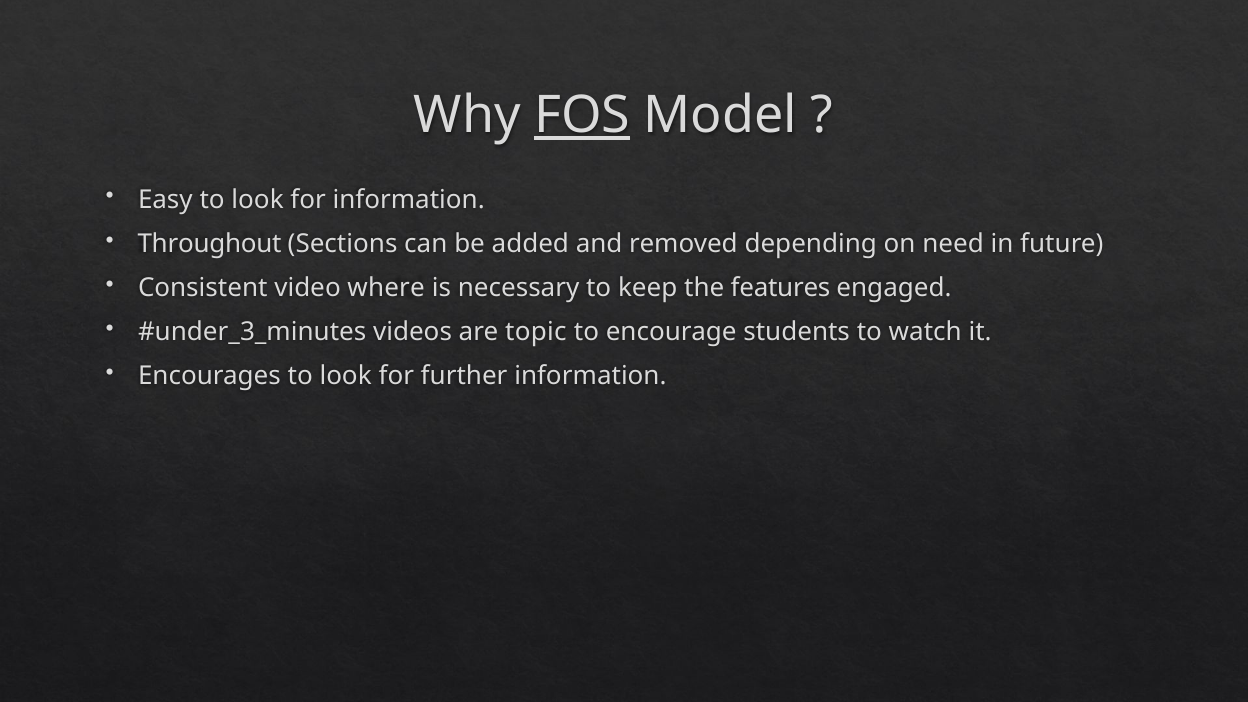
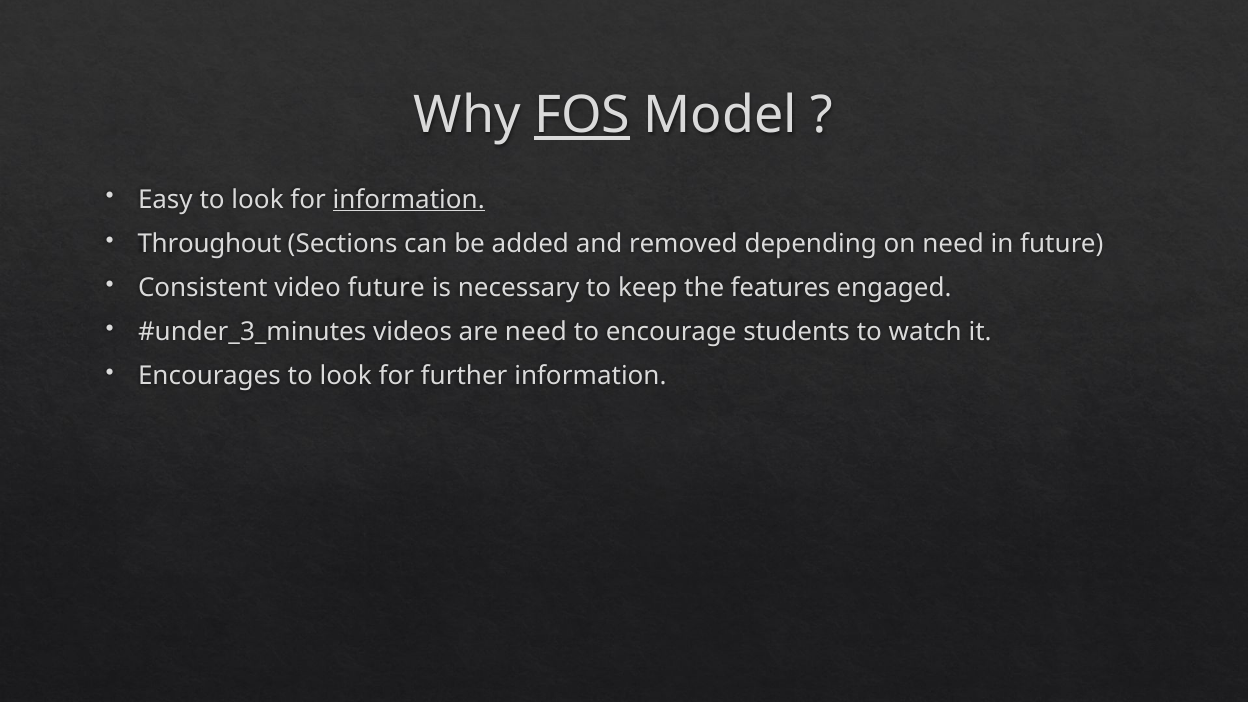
information underline: none -> present (409, 199)
video where: where -> future (386, 288)
are topic: topic -> need (536, 332)
